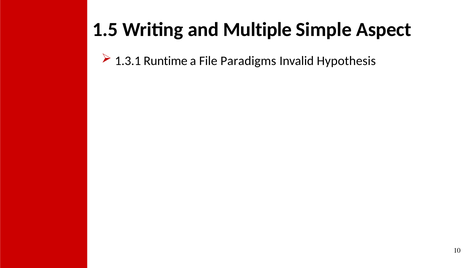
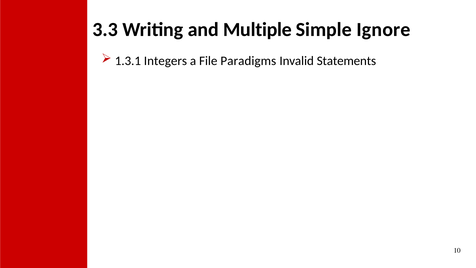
1.5: 1.5 -> 3.3 (105, 30)
Aspect: Aspect -> Ignore (384, 30)
Runtime: Runtime -> Integers (165, 61)
Hypothesis: Hypothesis -> Statements (346, 61)
